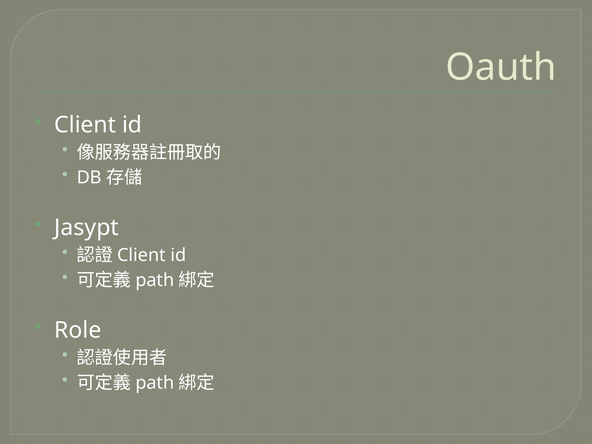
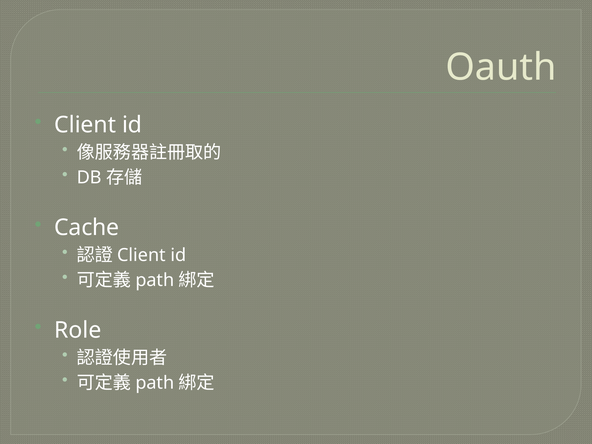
Jasypt: Jasypt -> Cache (87, 228)
